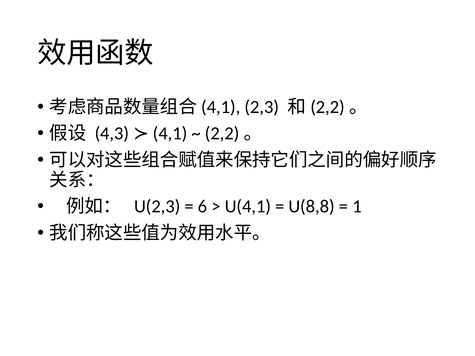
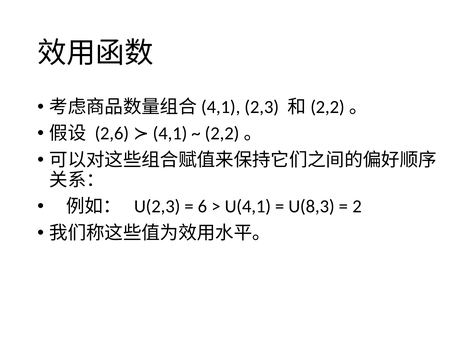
4,3: 4,3 -> 2,6 (112, 134)
U(8,8: U(8,8 -> U(8,3 (312, 207)
1: 1 -> 2 (357, 207)
